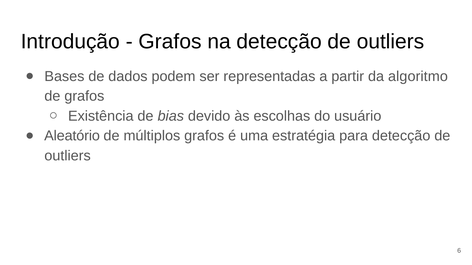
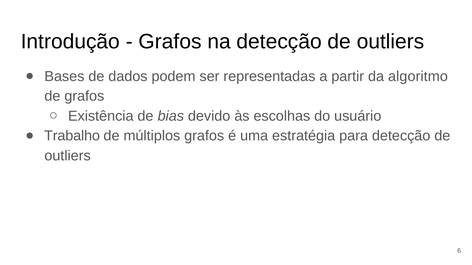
Aleatório: Aleatório -> Trabalho (72, 136)
